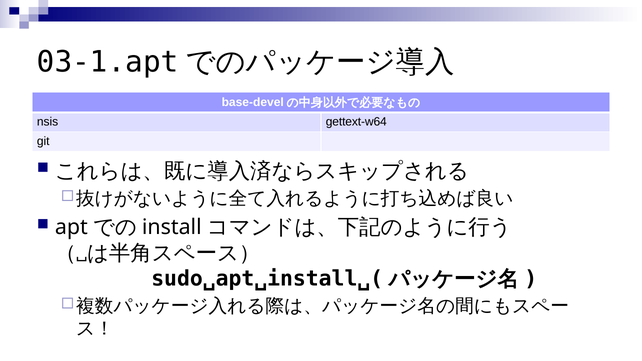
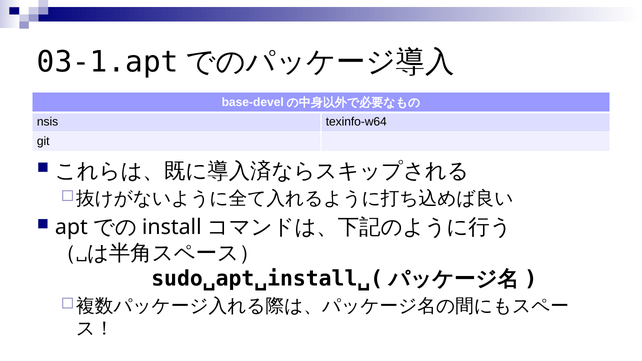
gettext-w64: gettext-w64 -> texinfo-w64 (356, 122)
